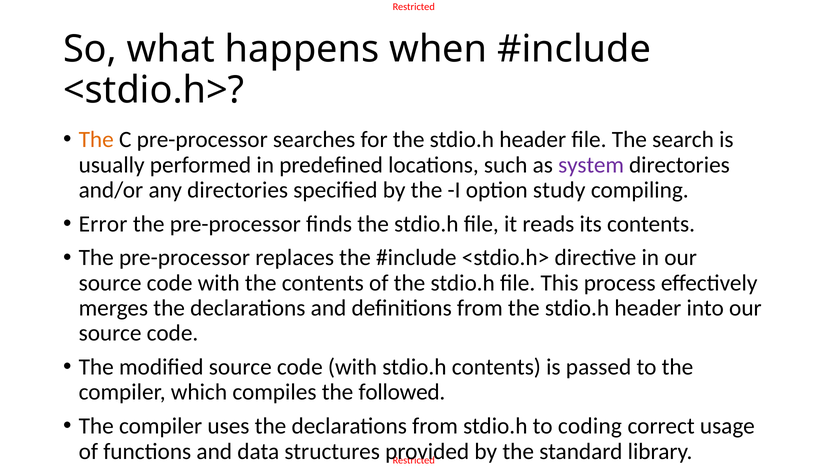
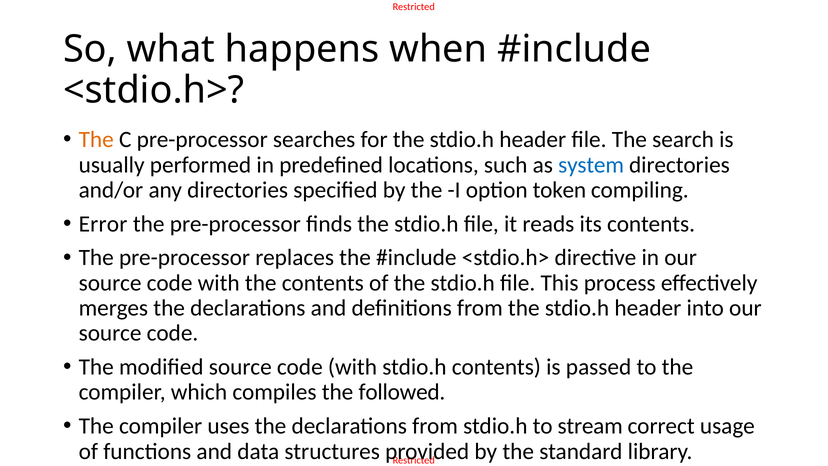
system colour: purple -> blue (591, 165)
study: study -> token (559, 190)
coding: coding -> stream (590, 426)
